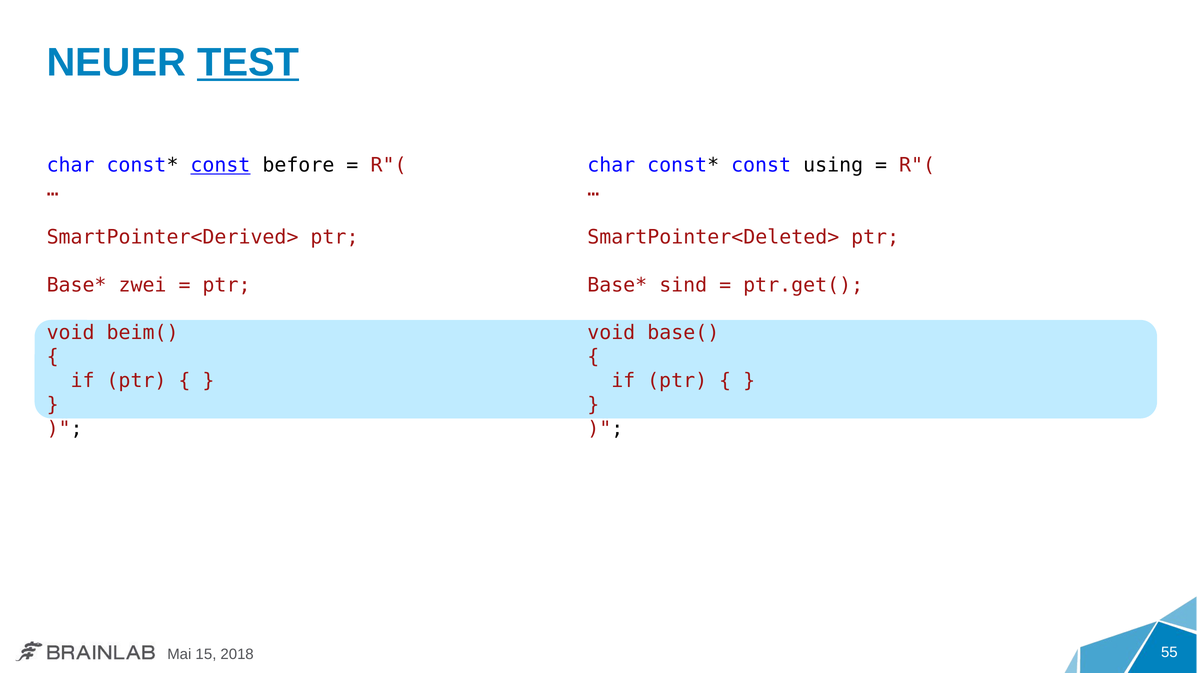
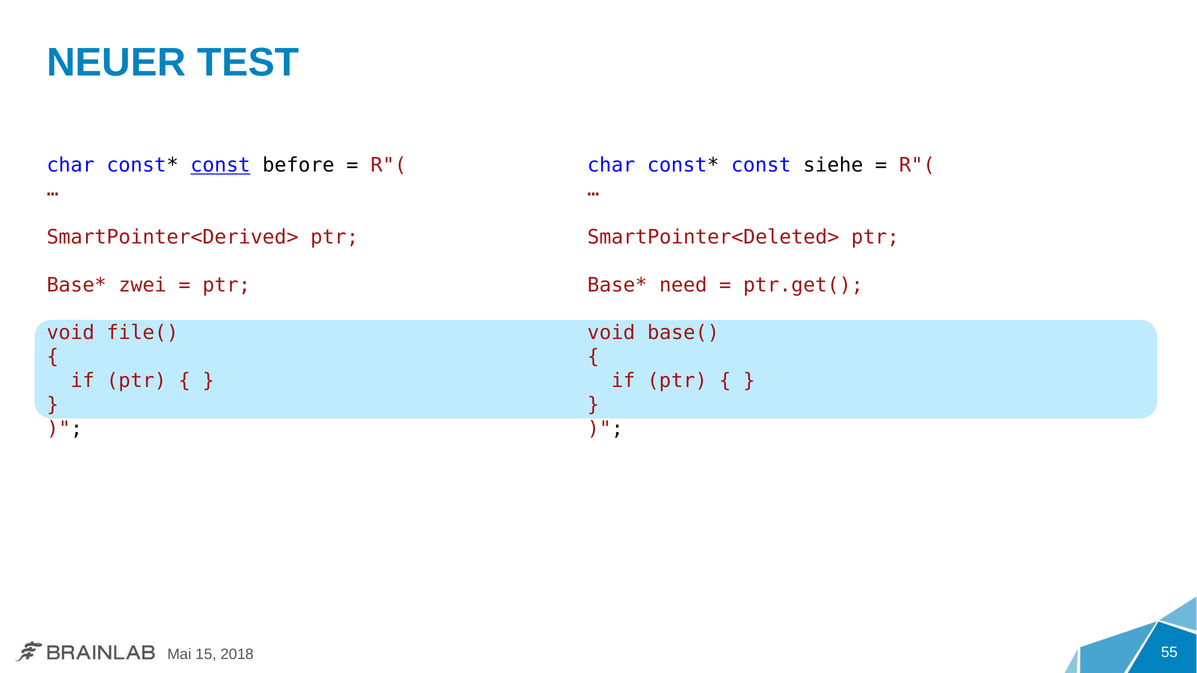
TEST underline: present -> none (248, 63)
using: using -> siehe (833, 165)
sind: sind -> need (683, 285)
beim(: beim( -> file( (143, 333)
